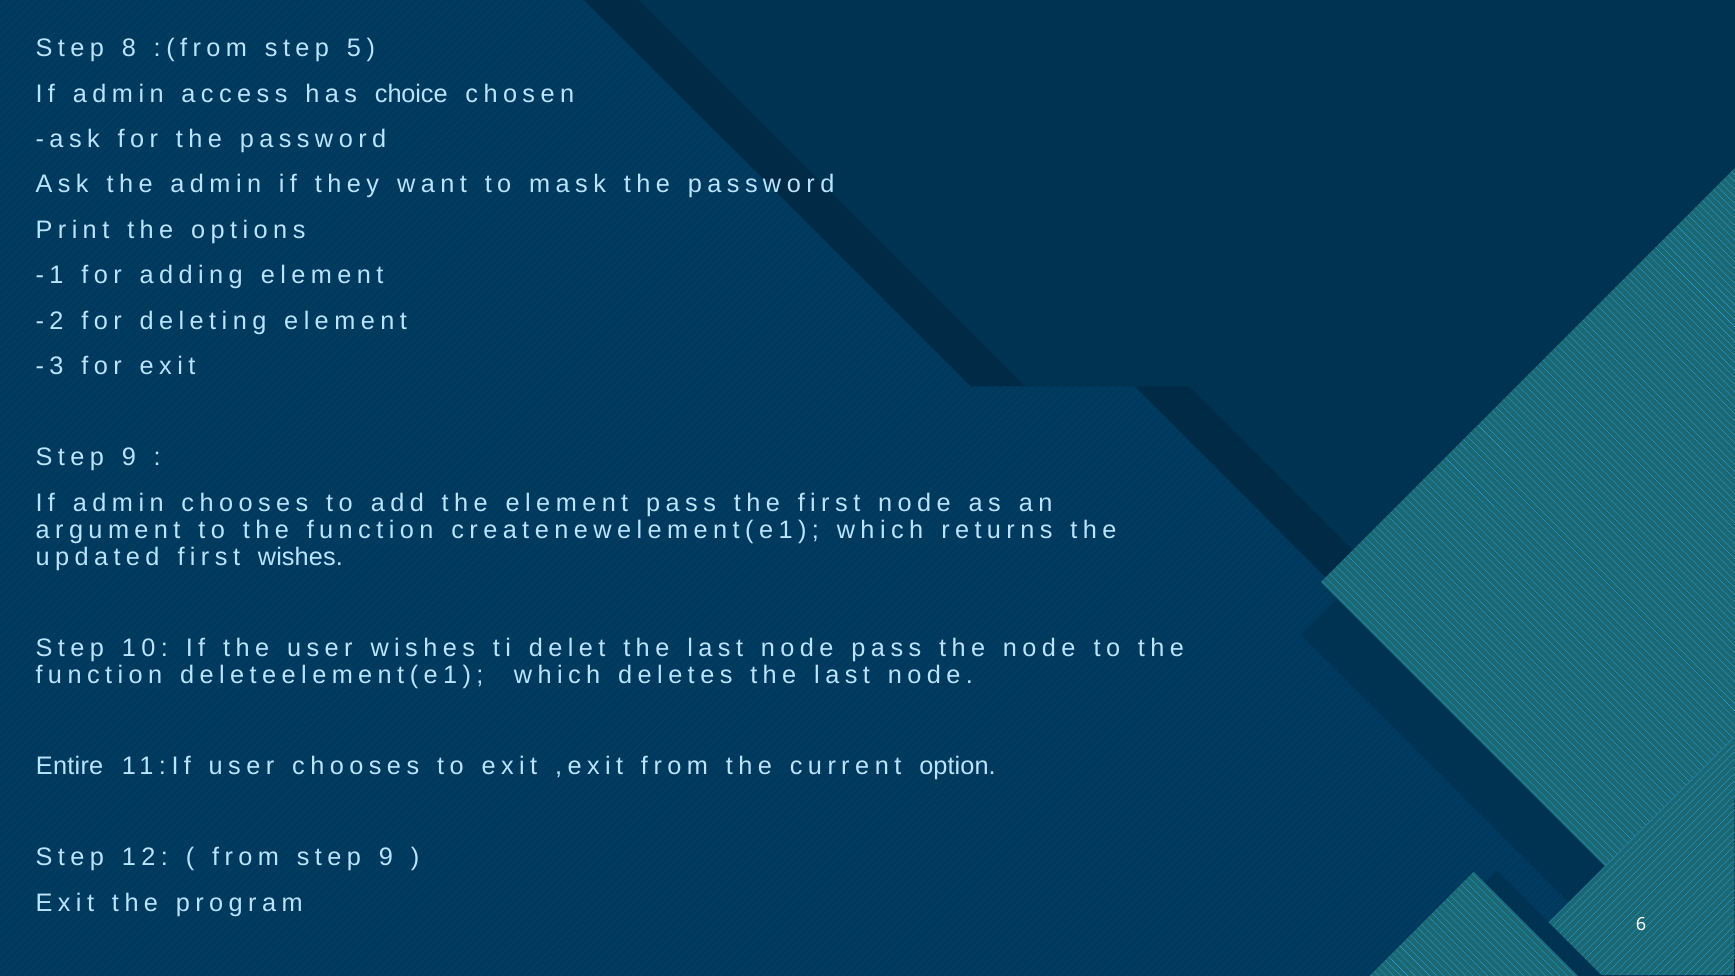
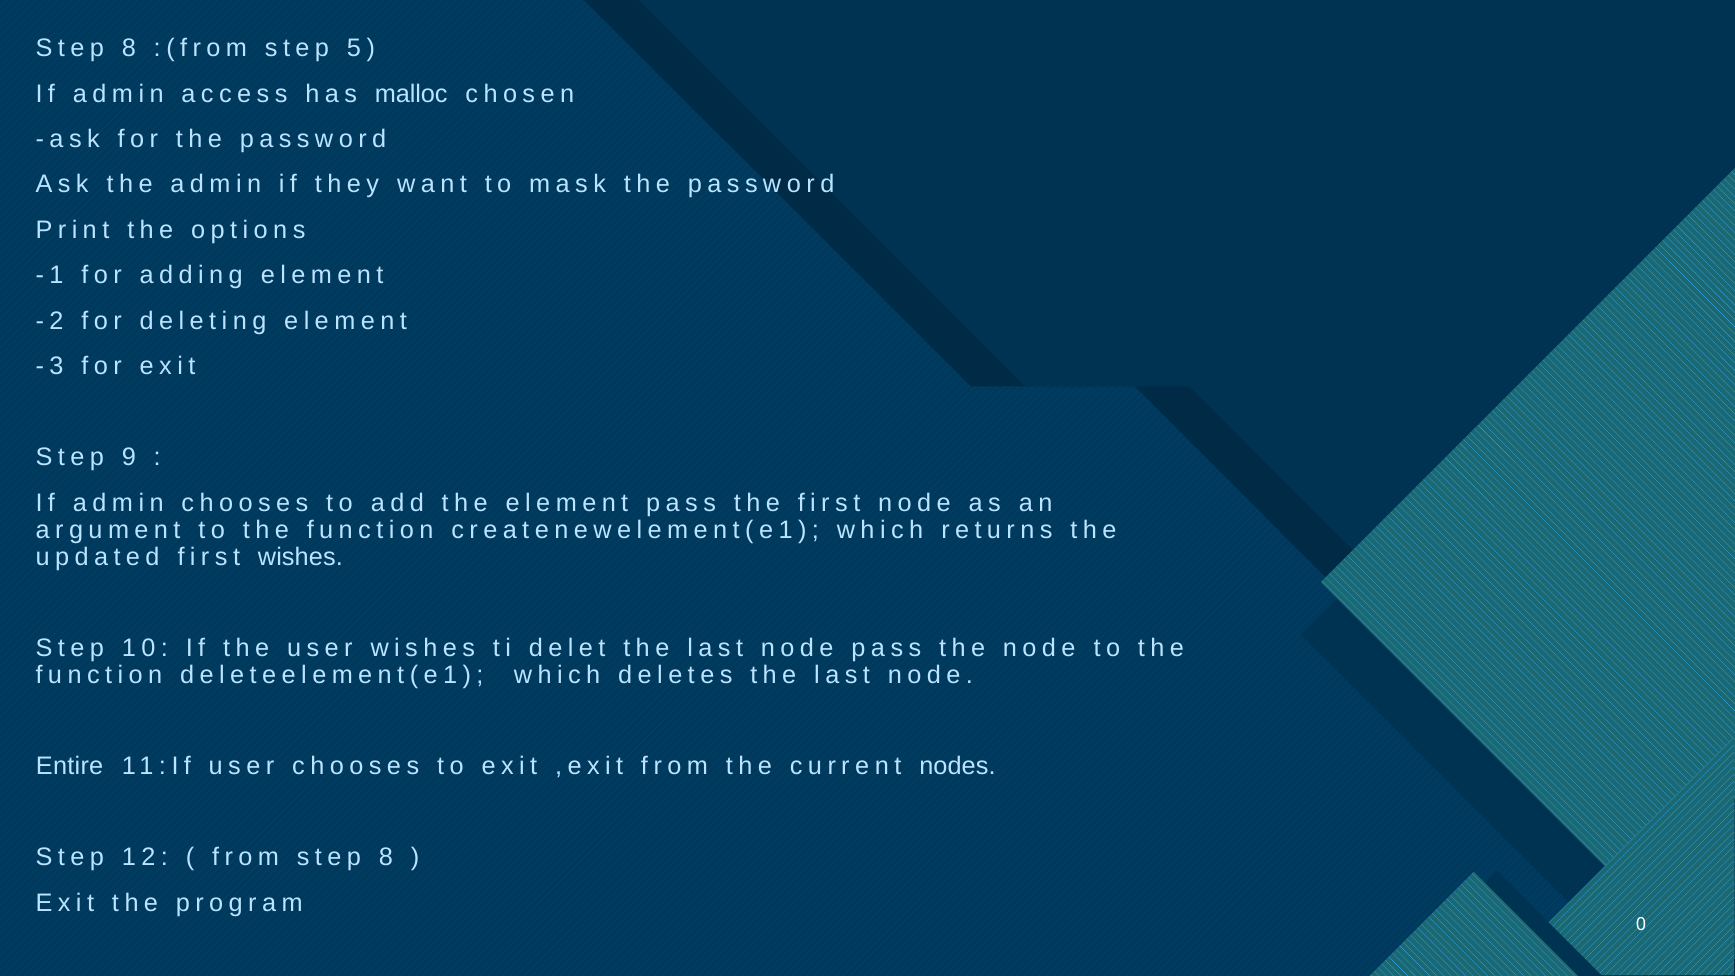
choice: choice -> malloc (411, 94)
option: option -> nodes (957, 766)
from step 9: 9 -> 8 (386, 857)
6: 6 -> 0 (1641, 924)
